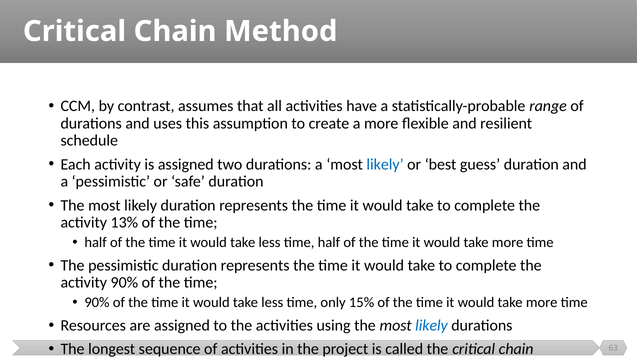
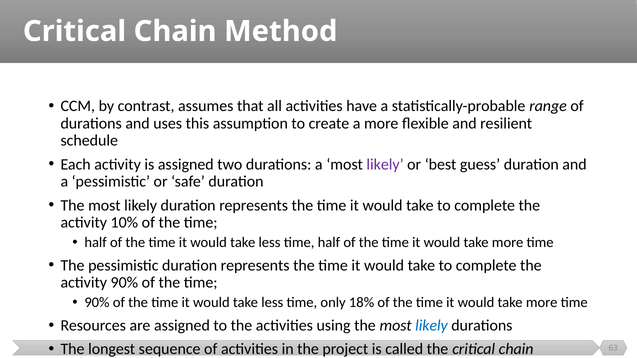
likely colour: blue -> purple (385, 164)
13%: 13% -> 10% (124, 223)
15%: 15% -> 18% (362, 303)
